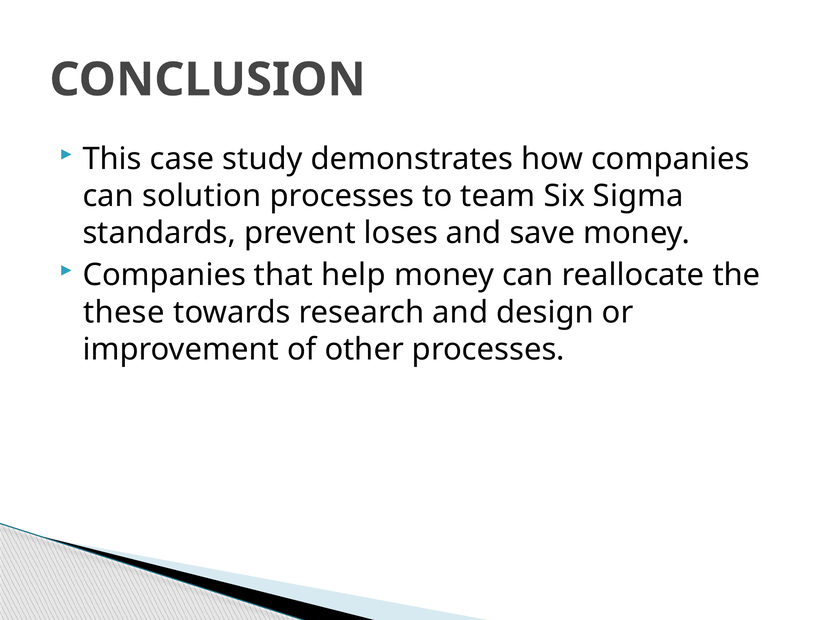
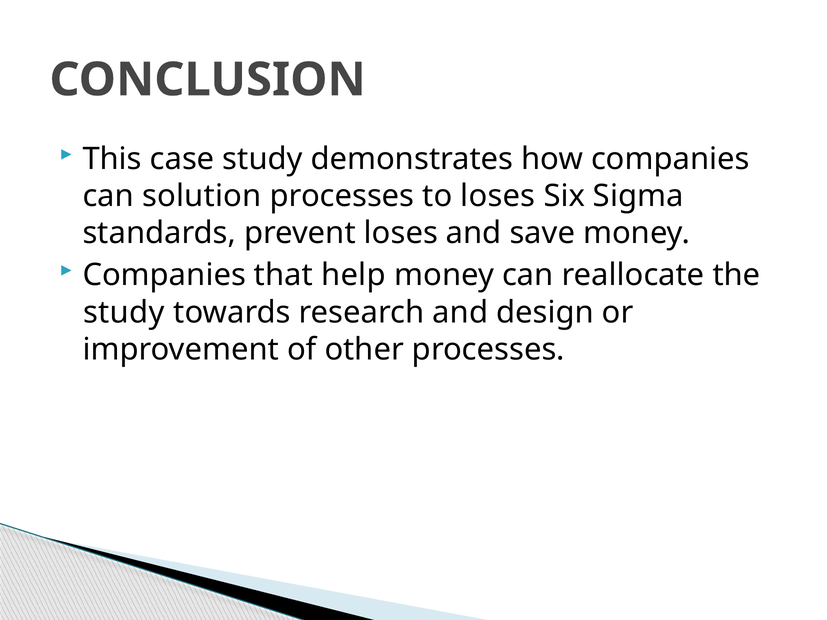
to team: team -> loses (498, 196)
these: these -> study (124, 312)
